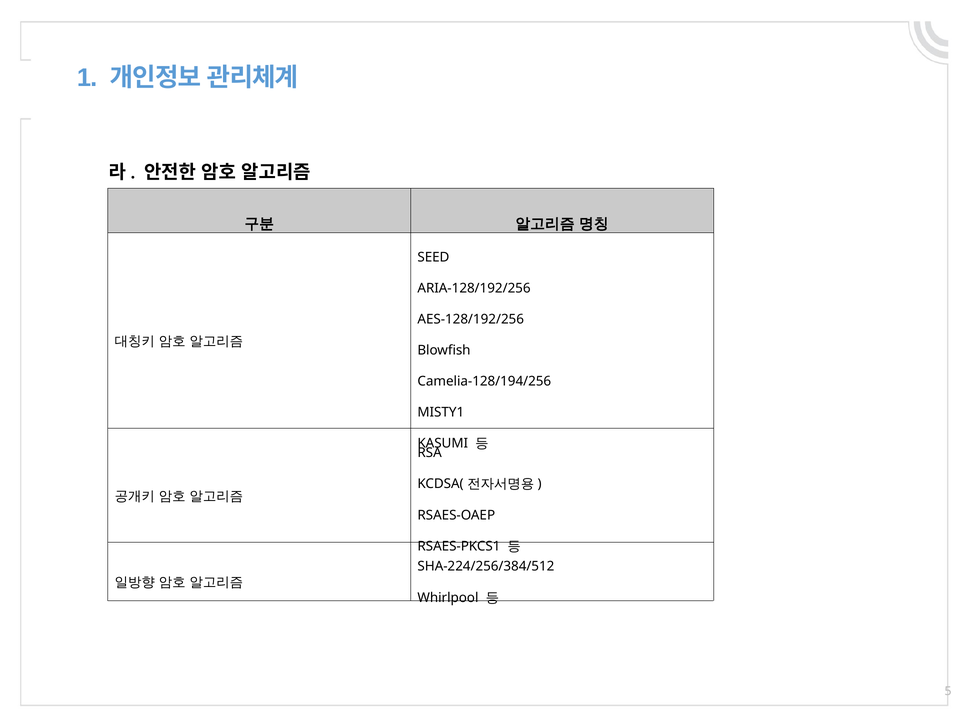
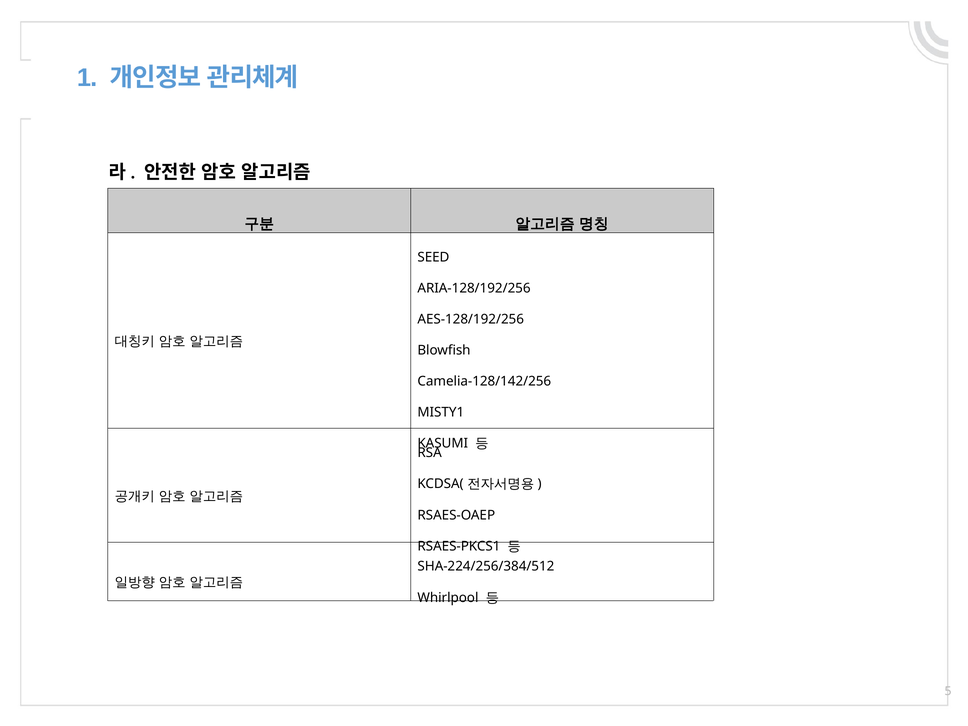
Camelia-128/194/256: Camelia-128/194/256 -> Camelia-128/142/256 (484, 381)
